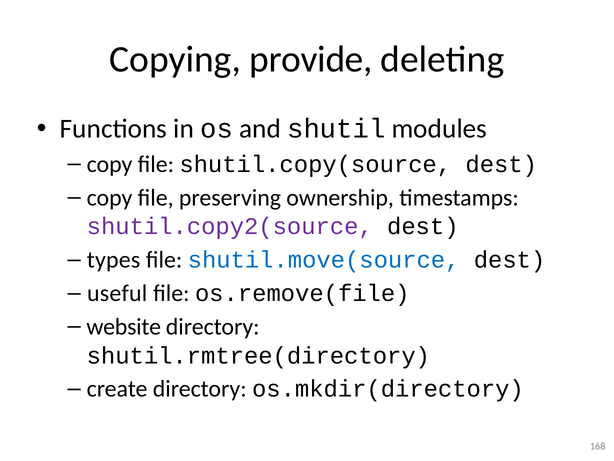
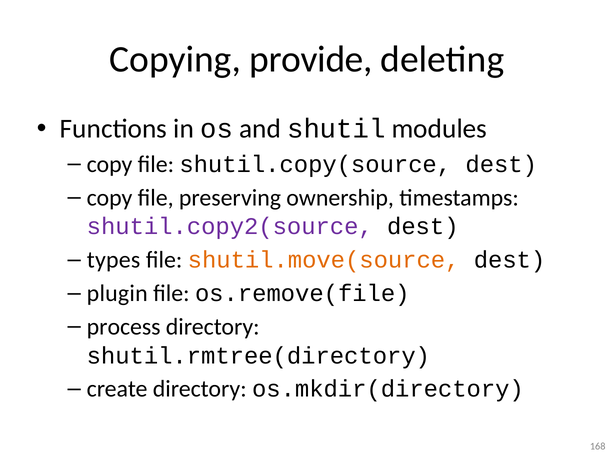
shutil.move(source colour: blue -> orange (324, 260)
useful: useful -> plugin (117, 293)
website: website -> process (124, 327)
